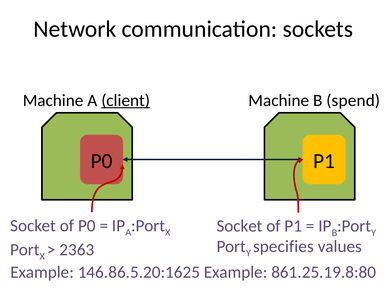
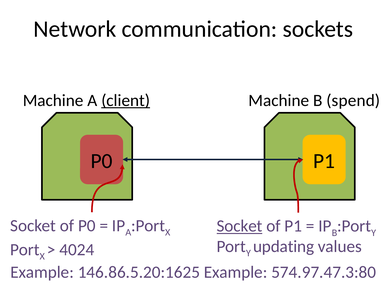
Socket underline: none -> present (240, 226)
specifies: specifies -> updating (284, 247)
2363: 2363 -> 4024 (77, 250)
861.25.19.8:80: 861.25.19.8:80 -> 574.97.47.3:80 (324, 272)
